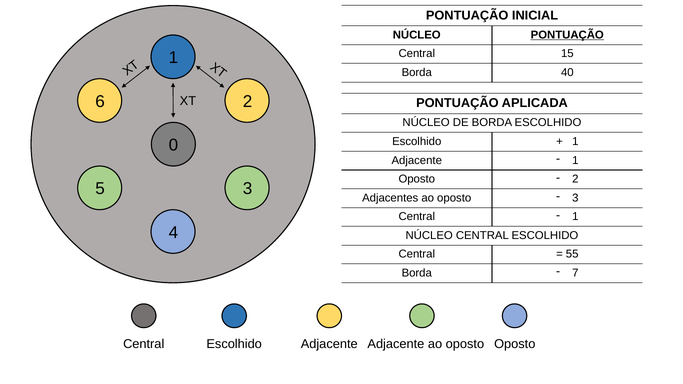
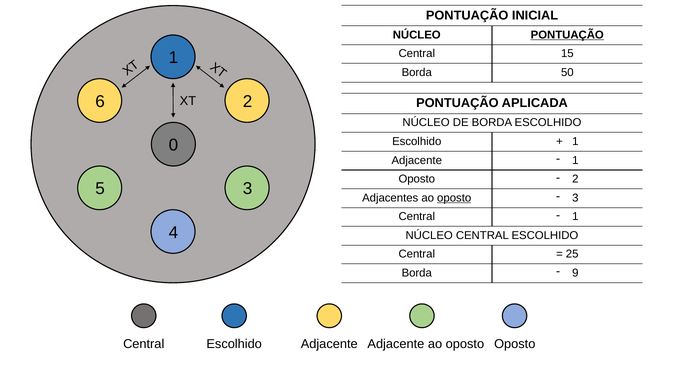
40: 40 -> 50 (567, 72)
oposto underline: none -> present (454, 198)
55: 55 -> 25 (572, 254)
7: 7 -> 9 (575, 273)
